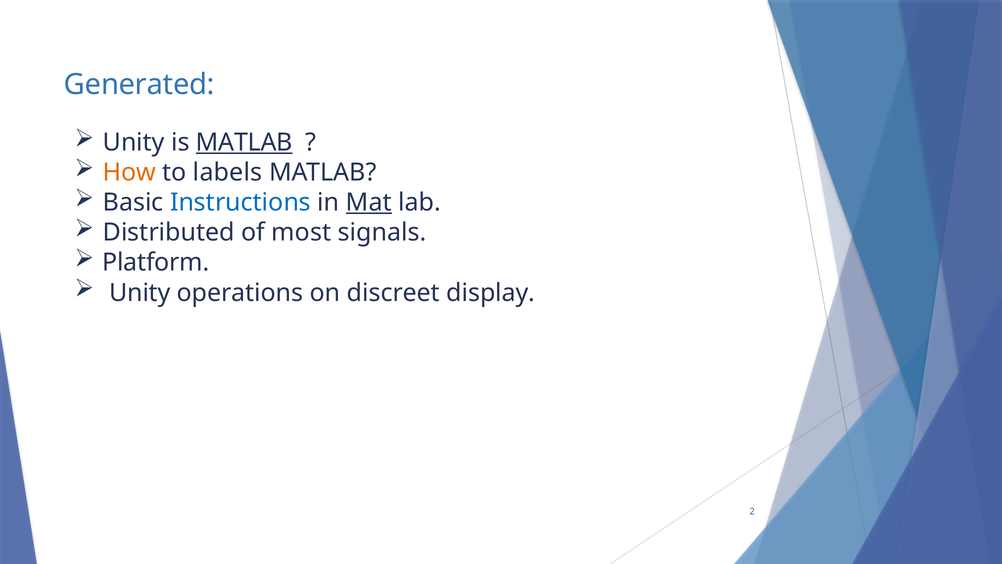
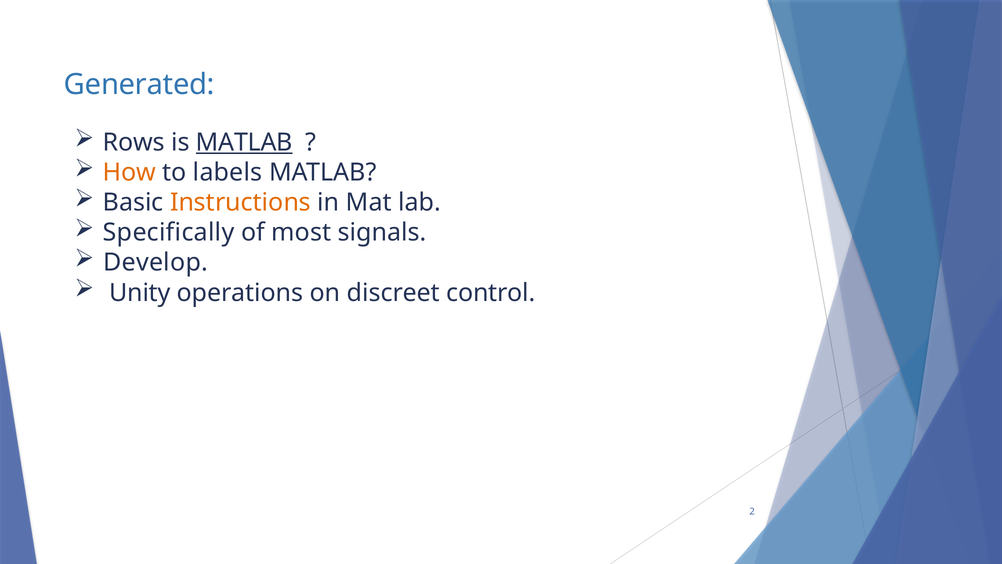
Unity: Unity -> Rows (134, 142)
Instructions colour: blue -> orange (241, 202)
Mat underline: present -> none (369, 202)
Distributed: Distributed -> Specifically (169, 232)
Platform: Platform -> Develop (156, 263)
display: display -> control (491, 293)
